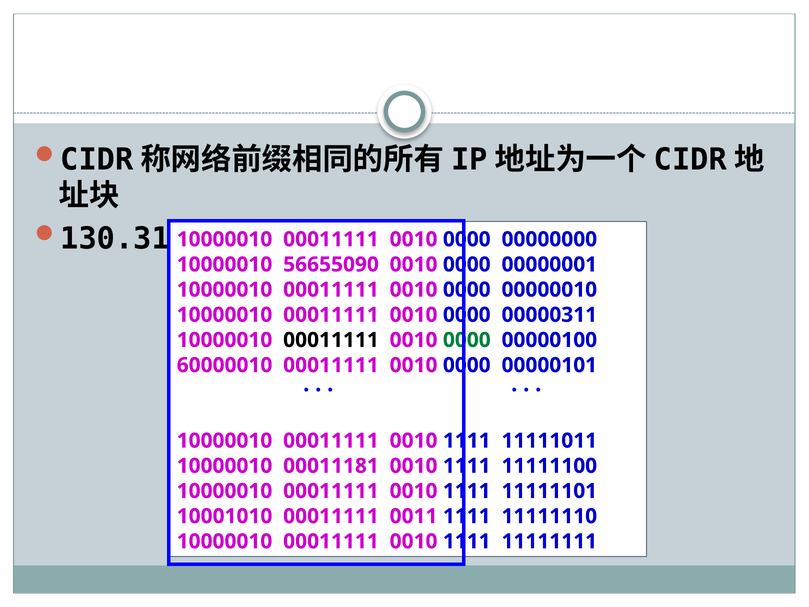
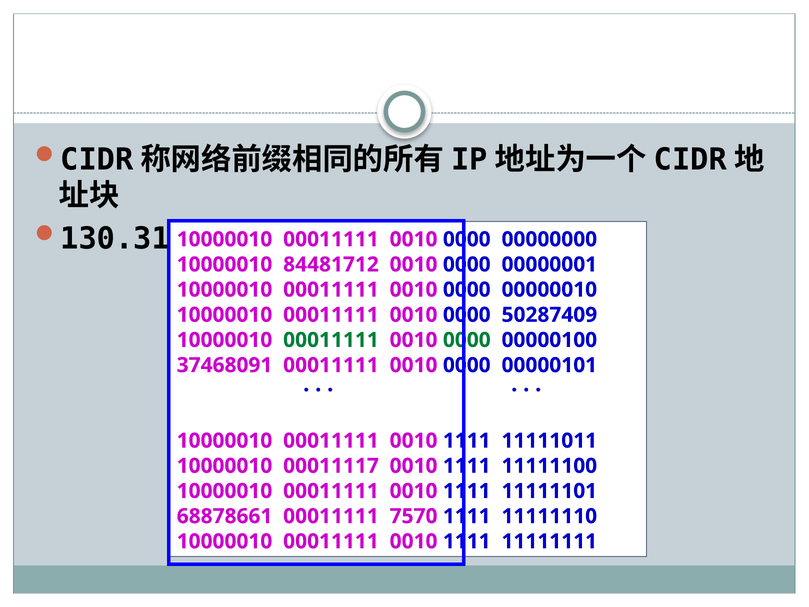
56655090: 56655090 -> 84481712 (331, 264)
00000311: 00000311 -> 50287409 (549, 315)
00011111 colour: black -> green (331, 340)
60000010: 60000010 -> 37468091 (225, 365)
00011181: 00011181 -> 00011117 (331, 466)
10001010: 10001010 -> 68878661 (225, 516)
0011: 0011 -> 7570 (414, 516)
